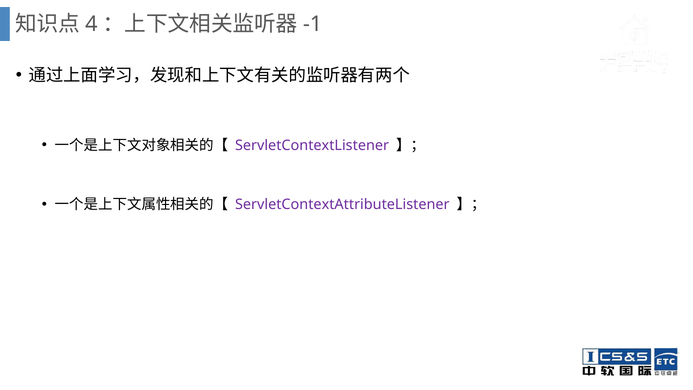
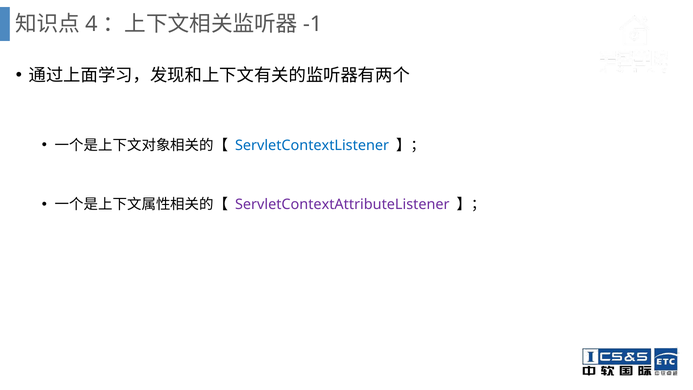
ServletContextListener colour: purple -> blue (312, 145)
